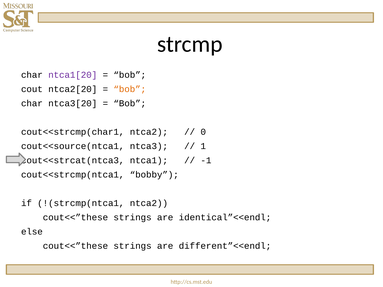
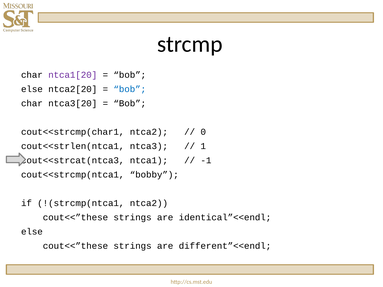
cout: cout -> else (32, 89)
bob colour: orange -> blue (130, 89)
cout<<source(ntca1: cout<<source(ntca1 -> cout<<strlen(ntca1 (73, 146)
